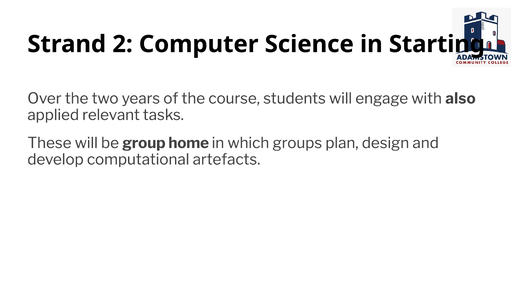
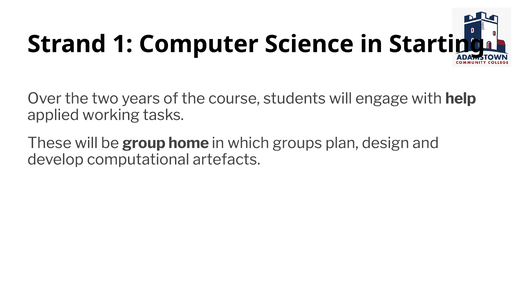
2: 2 -> 1 (123, 44)
also: also -> help (461, 98)
relevant: relevant -> working (111, 115)
